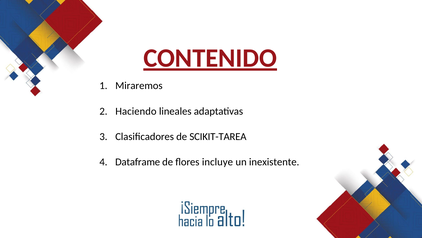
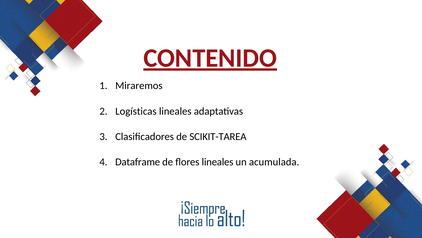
Haciendo: Haciendo -> Logísticas (136, 111)
flores incluye: incluye -> lineales (218, 162)
inexistente: inexistente -> acumulada (274, 162)
